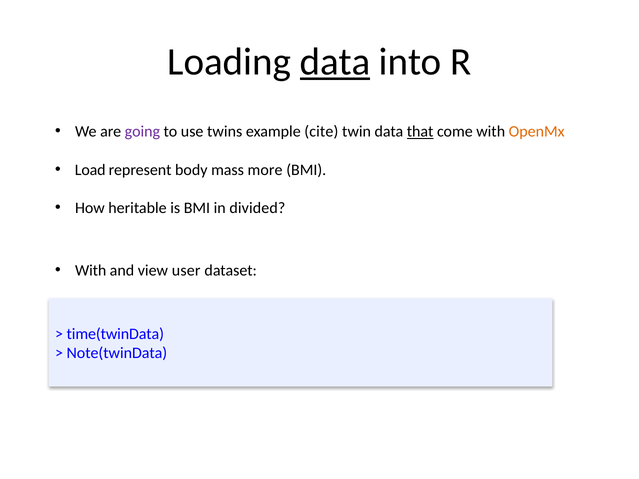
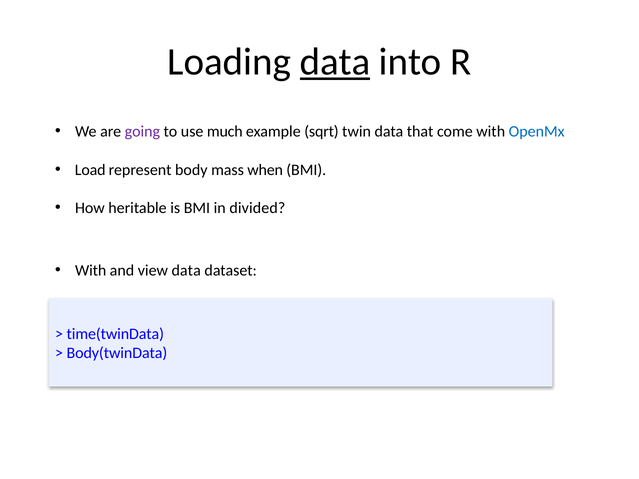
twins: twins -> much (225, 131)
cite: cite -> sqrt (321, 131)
that underline: present -> none (420, 131)
OpenMx colour: orange -> blue (537, 131)
more: more -> when (265, 170)
view user: user -> data (186, 271)
Note(twinData: Note(twinData -> Body(twinData (117, 353)
